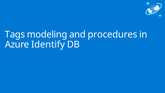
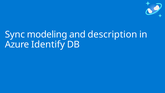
Tags: Tags -> Sync (15, 34)
procedures: procedures -> description (112, 34)
